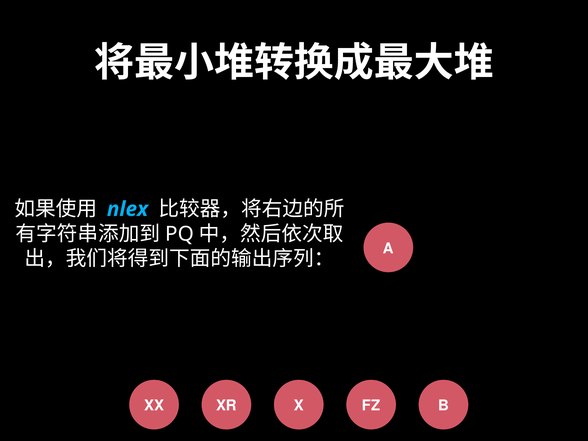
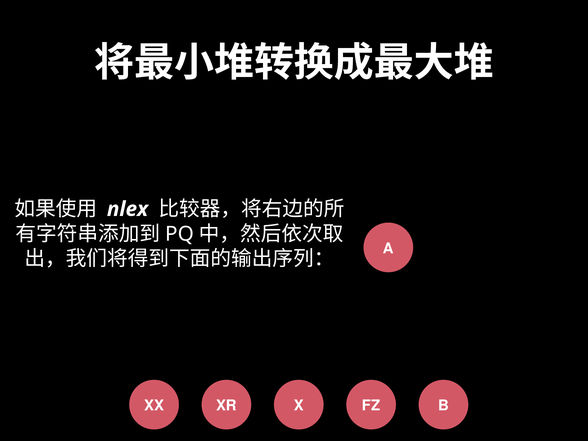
nlex colour: light blue -> white (128, 209)
